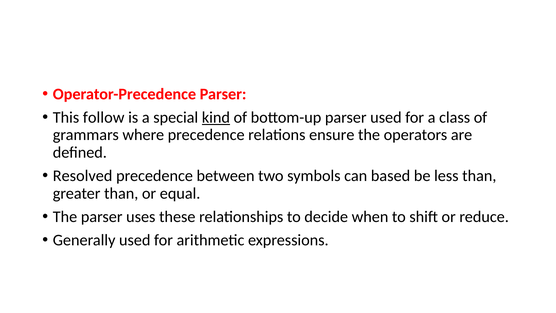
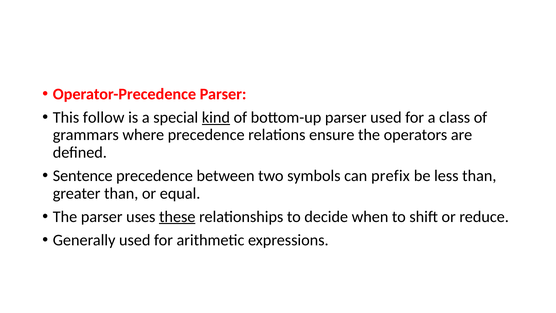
Resolved: Resolved -> Sentence (83, 176)
based: based -> prefix (390, 176)
these underline: none -> present (177, 216)
